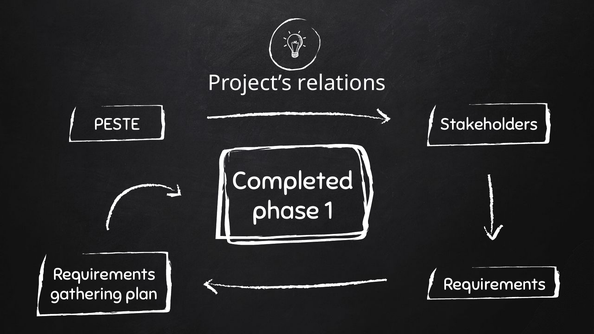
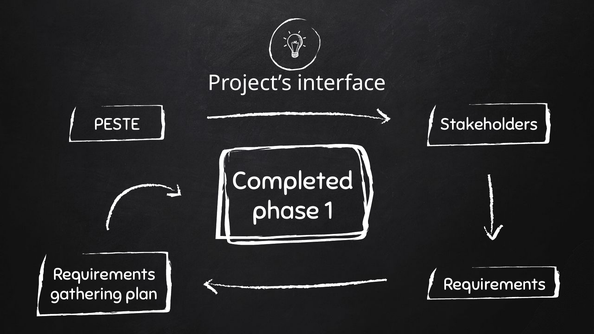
relations: relations -> interface (342, 83)
